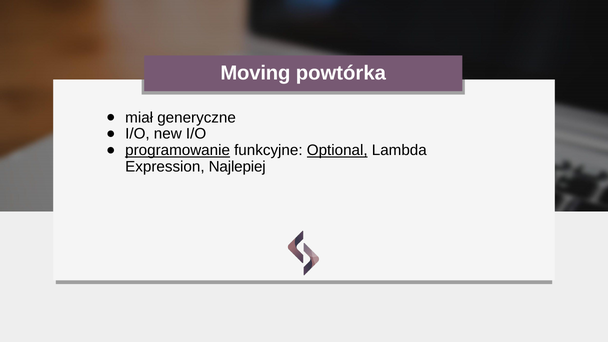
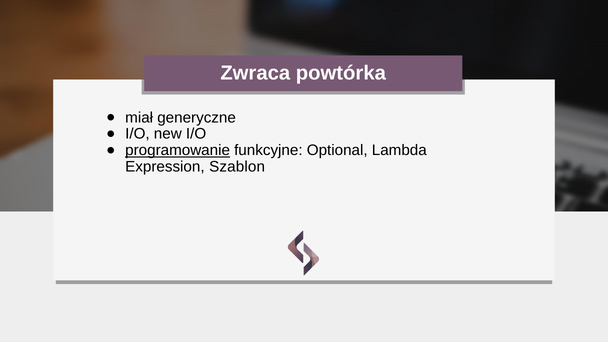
Moving: Moving -> Zwraca (255, 73)
Optional underline: present -> none (337, 150)
Najlepiej: Najlepiej -> Szablon (237, 167)
